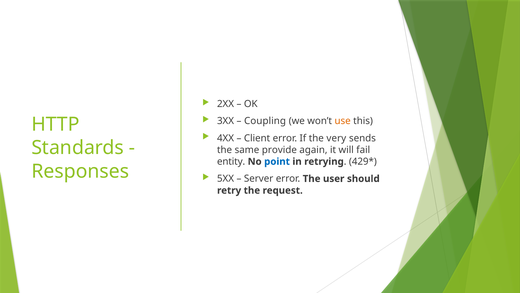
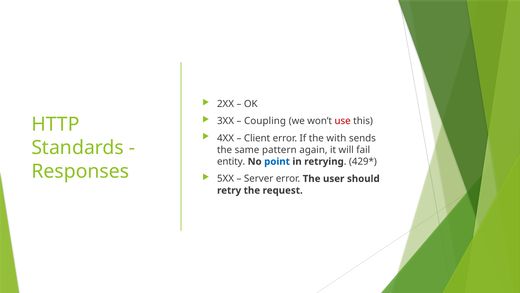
use colour: orange -> red (343, 121)
very: very -> with (336, 138)
provide: provide -> pattern (279, 150)
